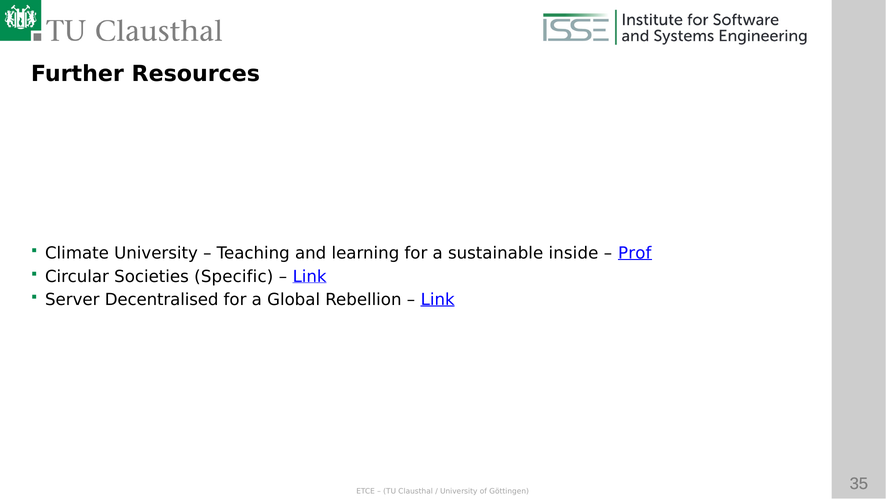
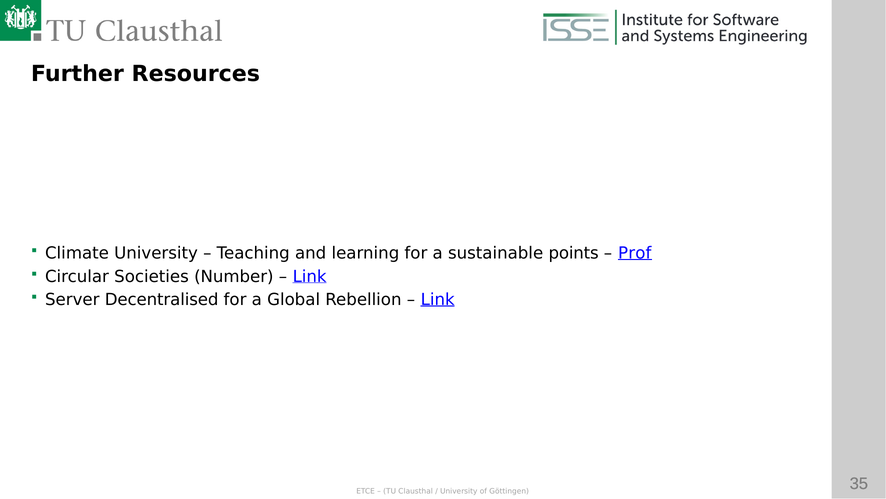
inside: inside -> points (574, 253)
Specific: Specific -> Number (234, 276)
